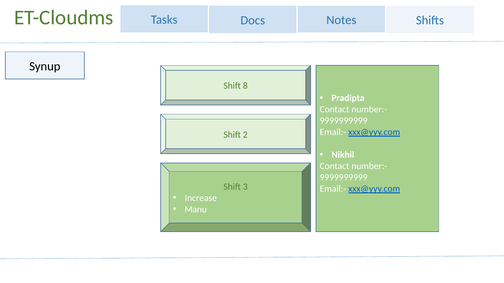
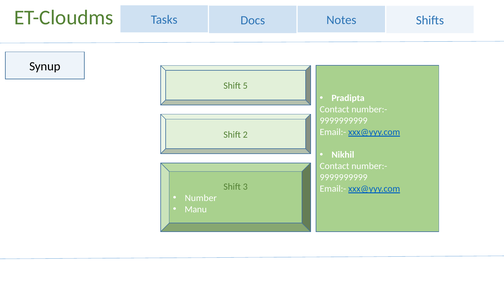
8: 8 -> 5 (245, 86)
Increase: Increase -> Number (201, 198)
